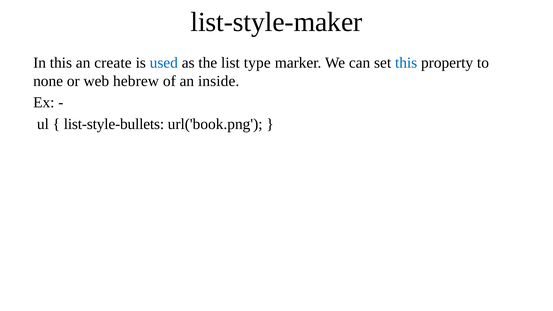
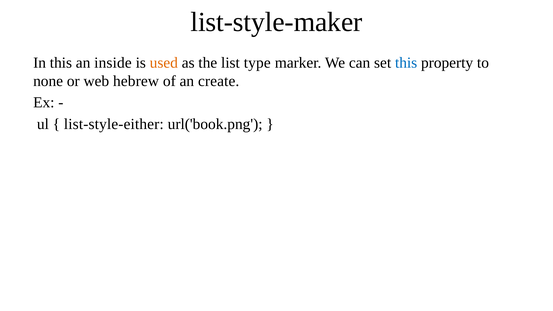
create: create -> inside (113, 63)
used colour: blue -> orange (164, 63)
inside: inside -> create (219, 81)
list-style-bullets: list-style-bullets -> list-style-either (114, 124)
